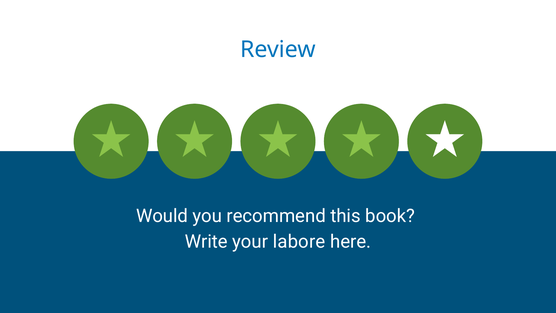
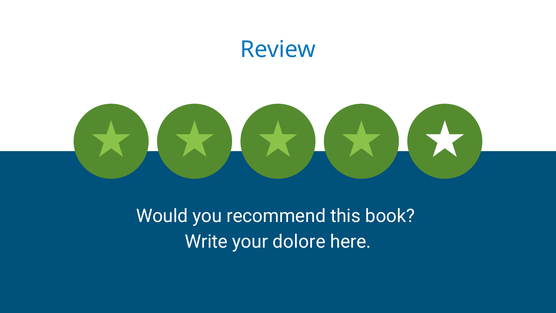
labore: labore -> dolore (299, 241)
